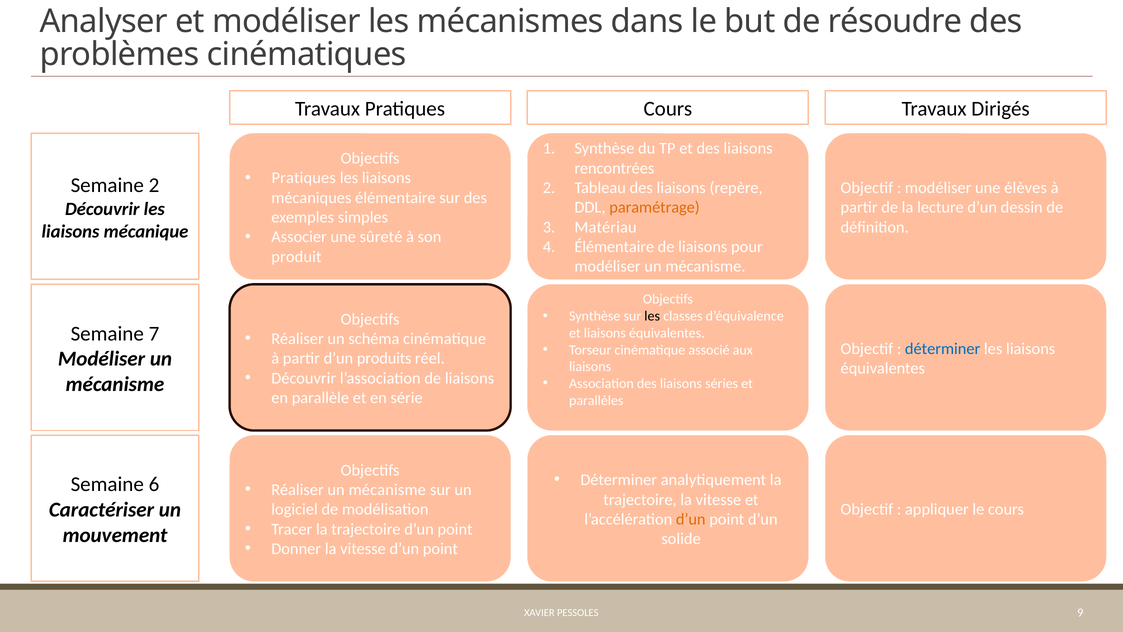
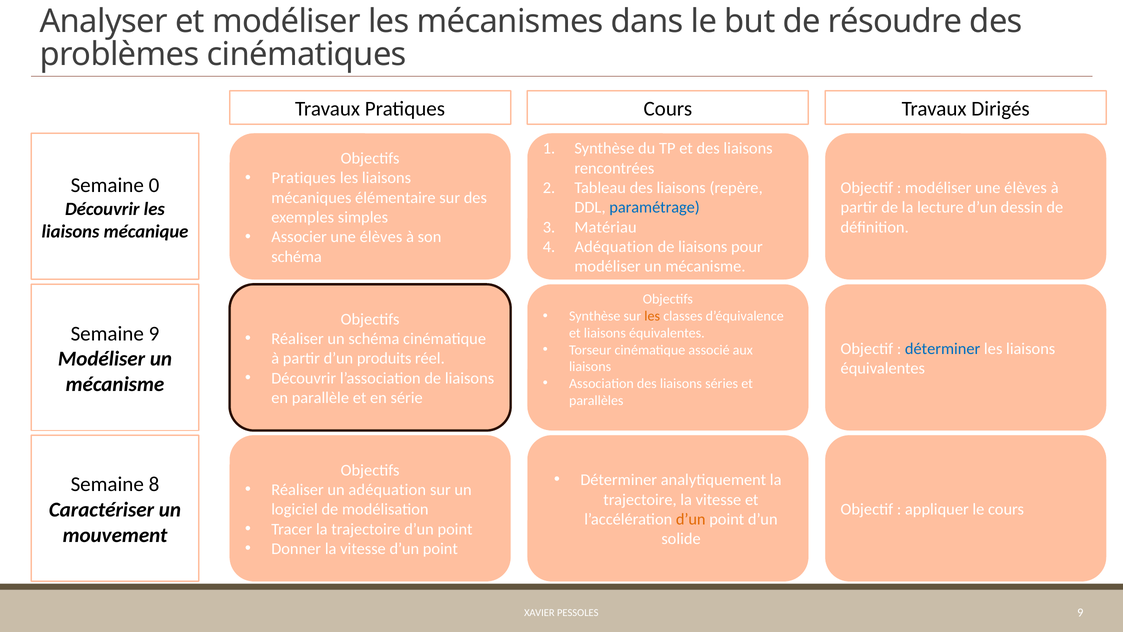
Semaine 2: 2 -> 0 (154, 185)
paramétrage colour: orange -> blue (655, 207)
Associer une sûreté: sûreté -> élèves (381, 237)
Élémentaire: Élémentaire -> Adéquation (614, 247)
produit: produit -> schéma (297, 257)
les colour: black -> orange (652, 316)
Semaine 7: 7 -> 9 (154, 333)
6: 6 -> 8 (154, 484)
Réaliser un mécanisme: mécanisme -> adéquation (387, 490)
